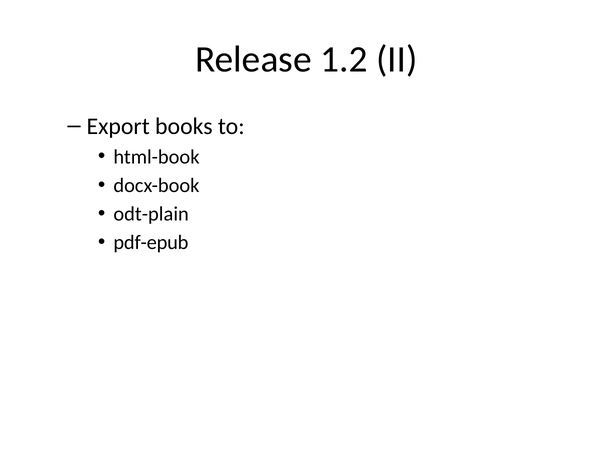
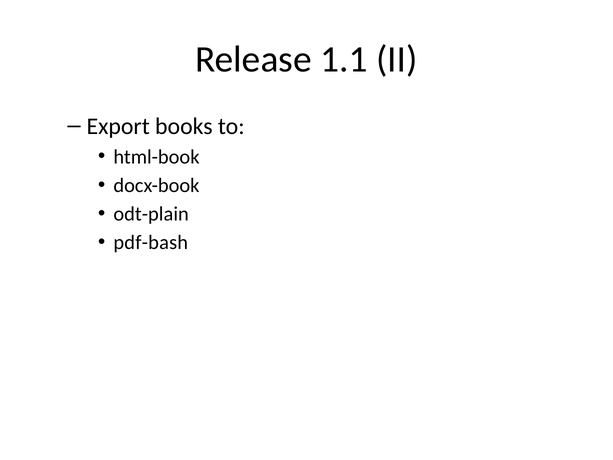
1.2: 1.2 -> 1.1 (344, 59)
pdf-epub: pdf-epub -> pdf-bash (151, 243)
